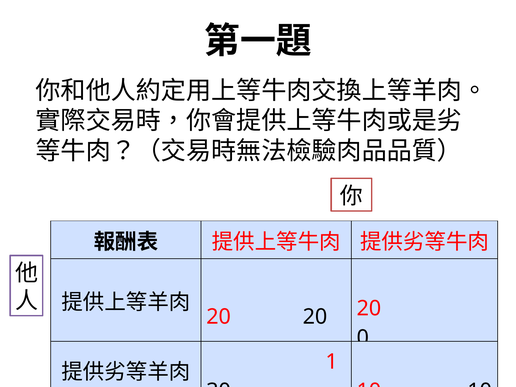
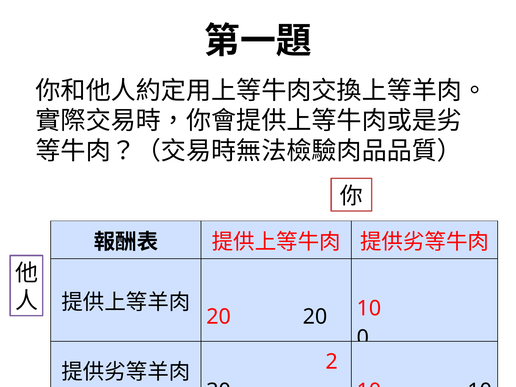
20 20 20: 20 -> 10 (369, 308)
1: 1 -> 2 (332, 362)
